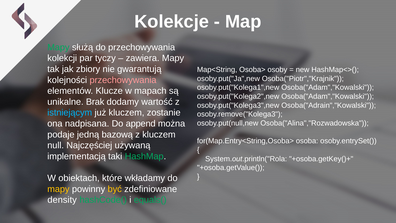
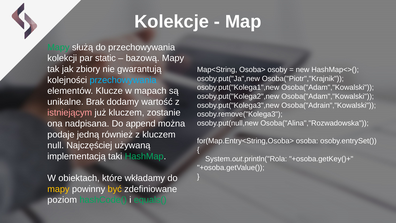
tyczy: tyczy -> static (105, 58)
zawiera: zawiera -> bazową (143, 58)
przechowywania colour: pink -> light blue (123, 80)
istniejącym colour: light blue -> pink (70, 113)
bazową: bazową -> również (117, 134)
density: density -> poziom (62, 200)
